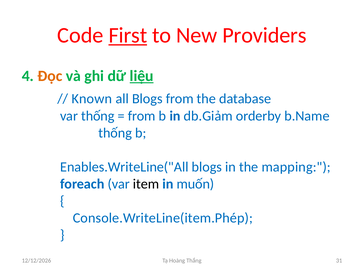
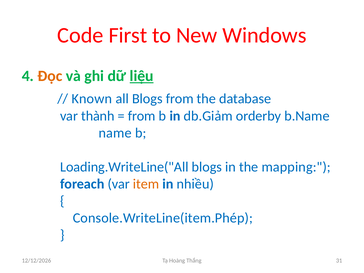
First underline: present -> none (128, 35)
Providers: Providers -> Windows (264, 35)
var thống: thống -> thành (98, 116)
thống: thống -> name (115, 133)
Enables.WriteLine("All: Enables.WriteLine("All -> Loading.WriteLine("All (124, 167)
item colour: black -> orange (146, 184)
muốn: muốn -> nhiều (195, 184)
